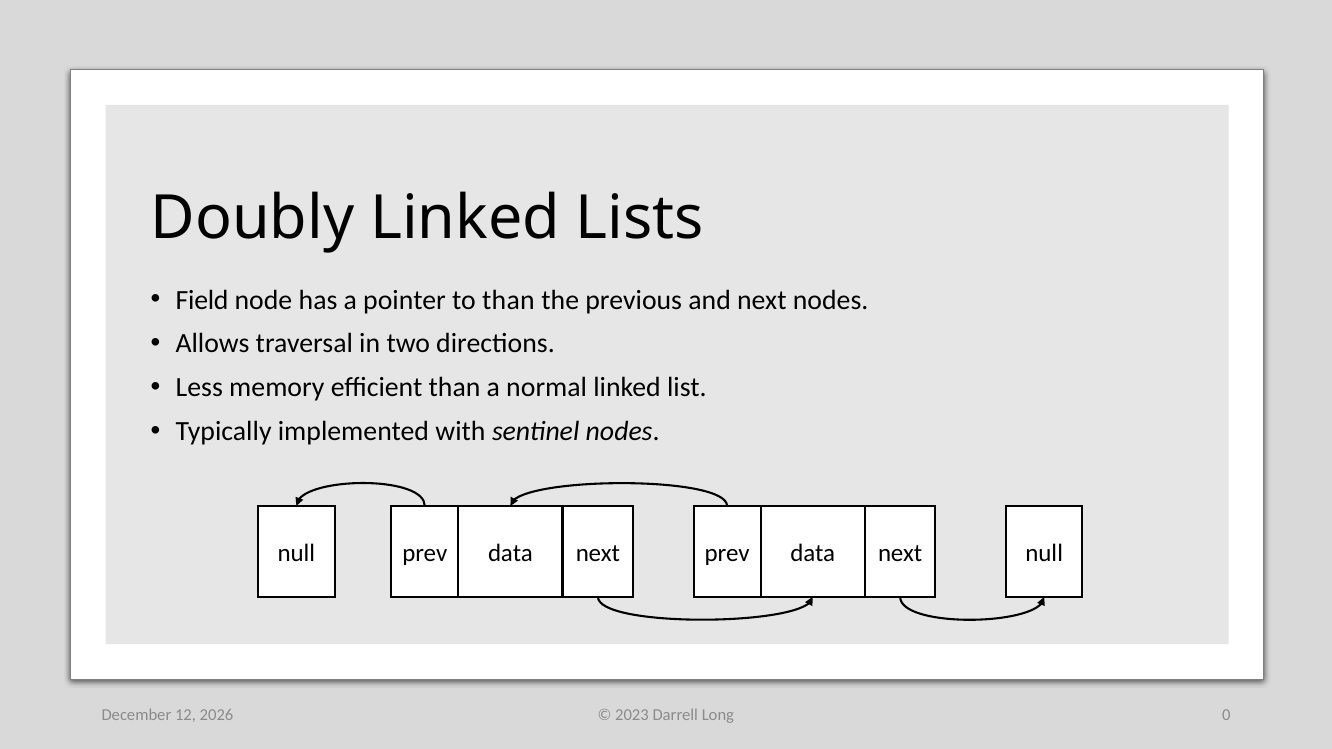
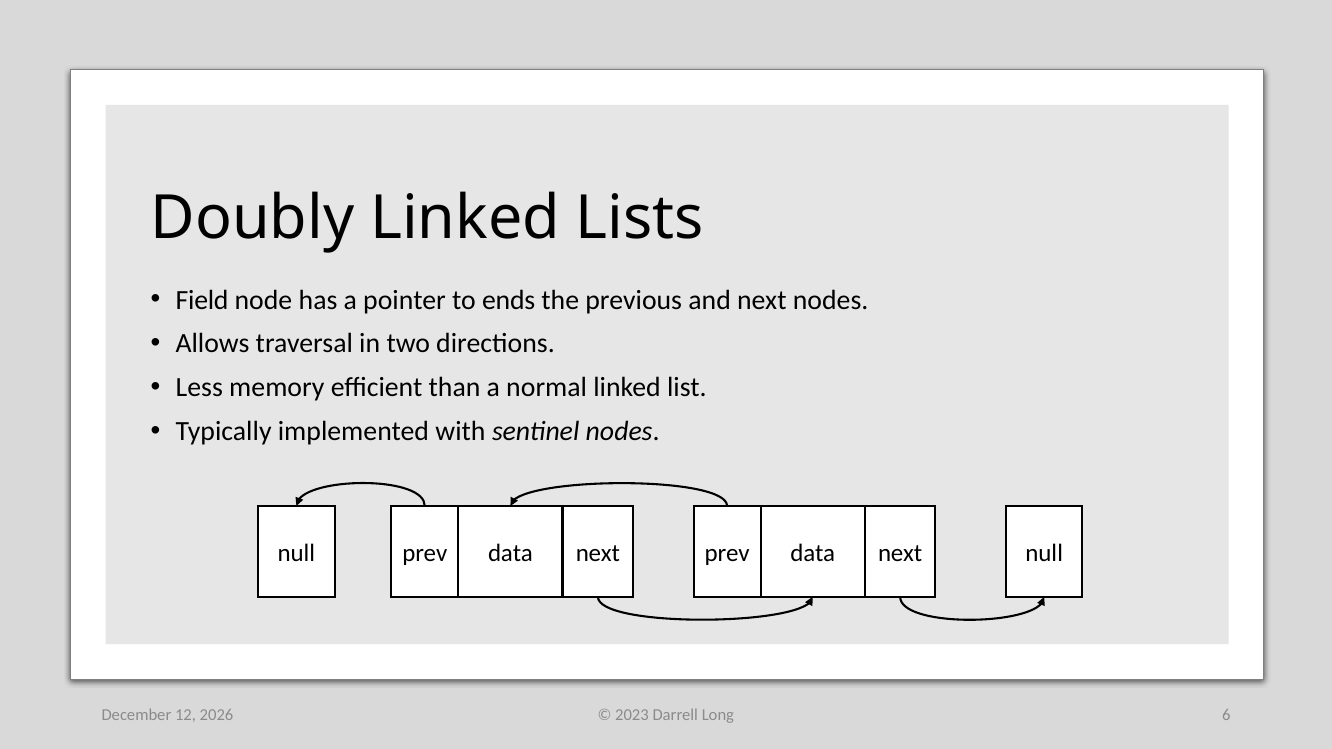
to than: than -> ends (509, 300)
0: 0 -> 6 (1226, 715)
